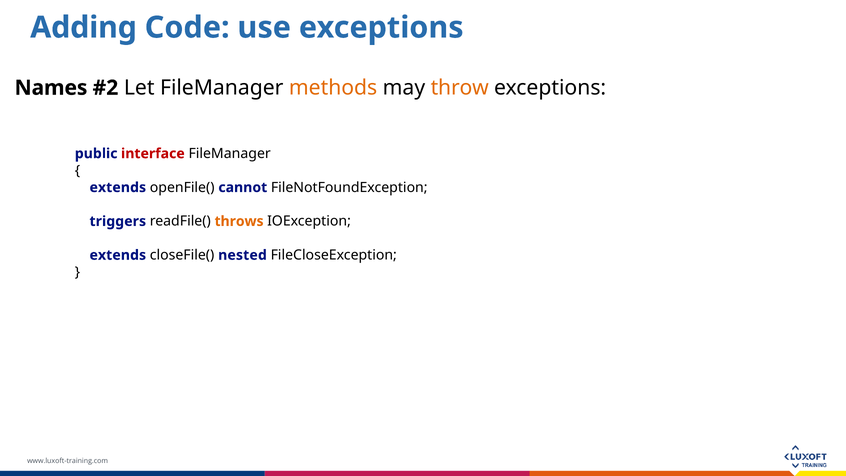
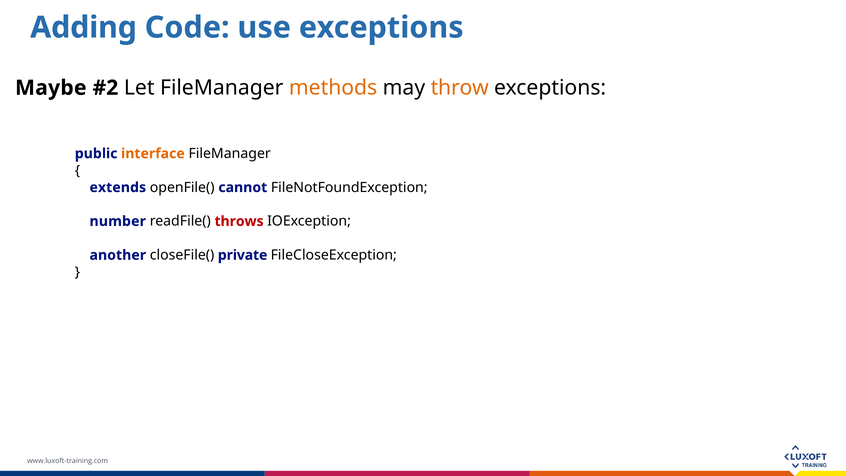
Names: Names -> Maybe (51, 88)
interface colour: red -> orange (153, 154)
triggers: triggers -> number (118, 221)
throws colour: orange -> red (239, 221)
extends: extends -> another (118, 255)
nested: nested -> private (243, 255)
